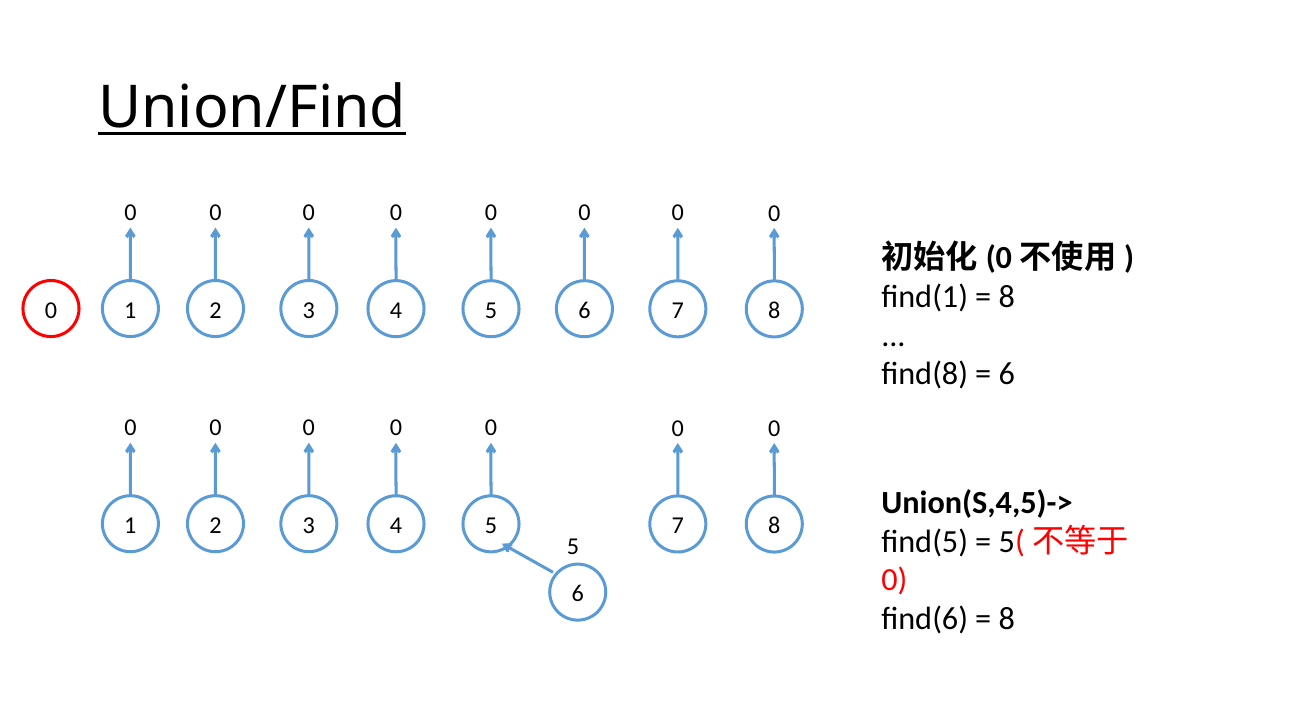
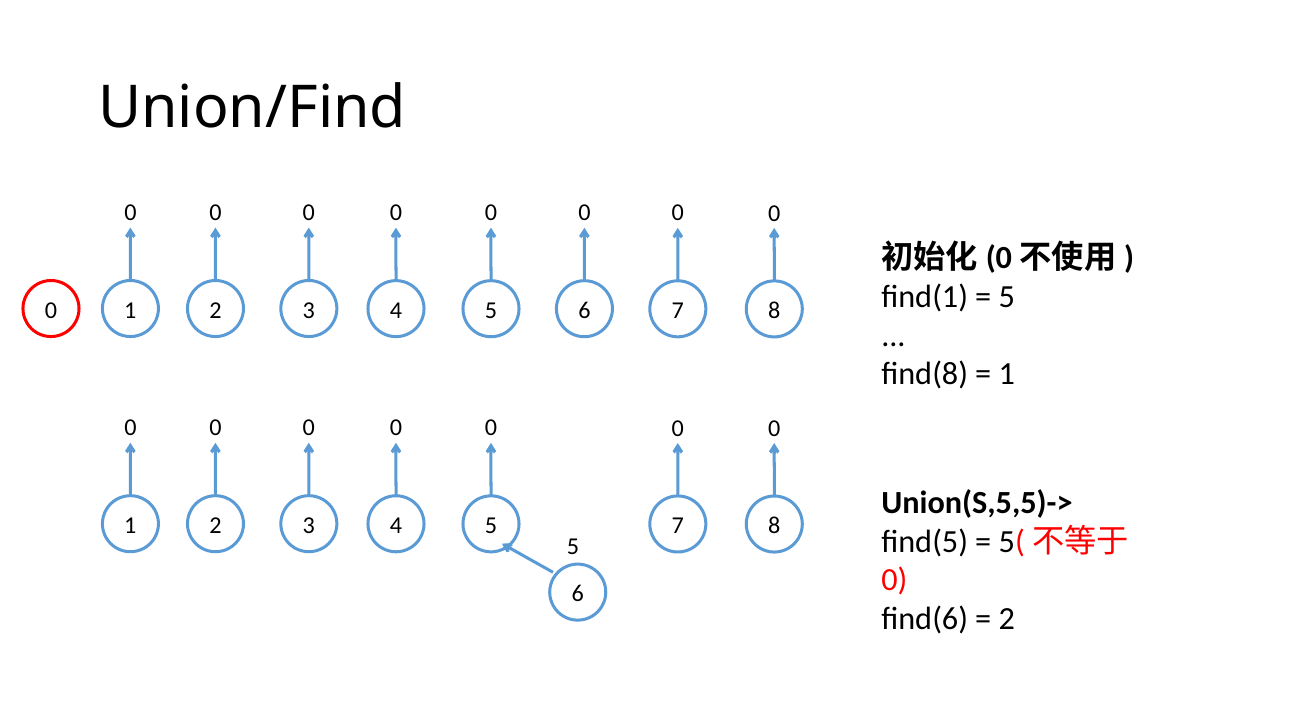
Union/Find underline: present -> none (252, 108)
8: 8 -> 5 (1007, 297)
6: 6 -> 1 (1007, 374)
Union(S,4,5)->: Union(S,4,5)-> -> Union(S,5,5)-> (977, 503)
8: 8 -> 2 (1007, 619)
